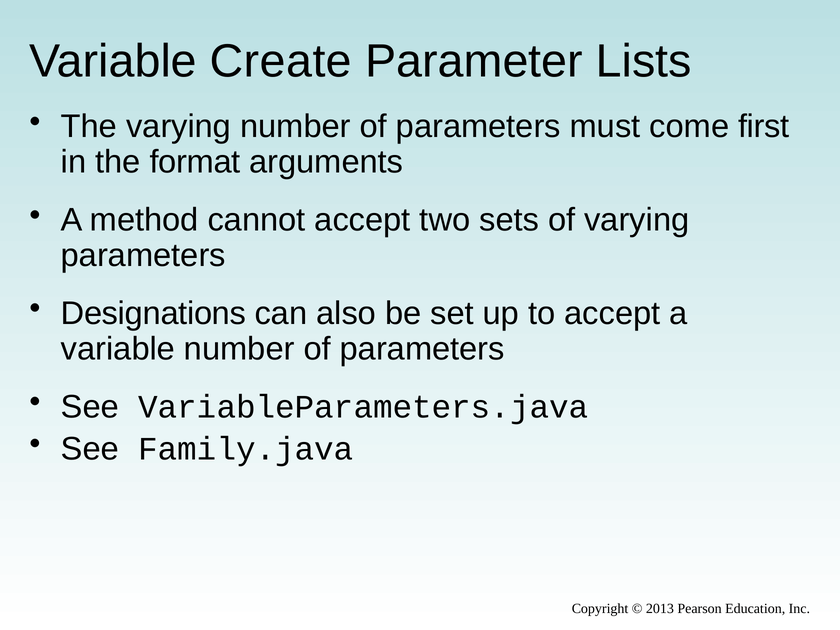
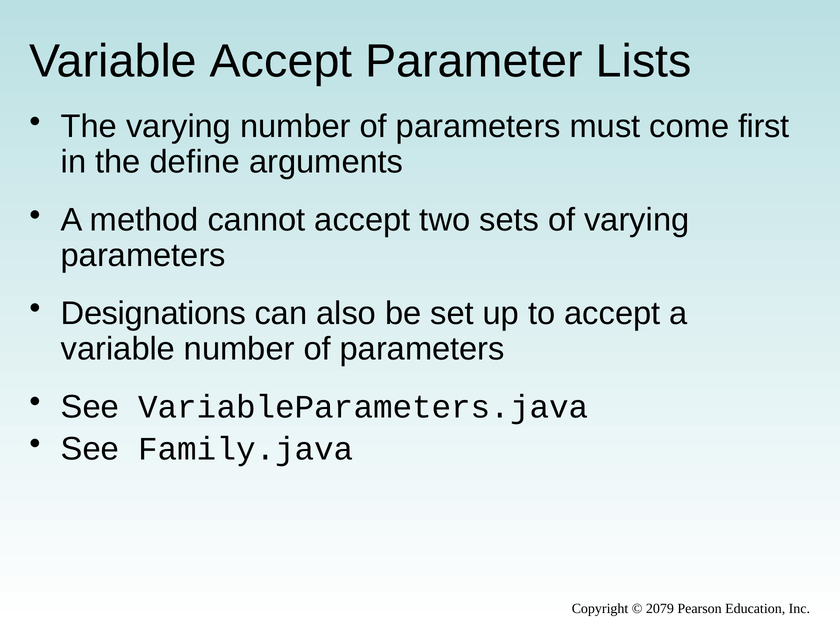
Variable Create: Create -> Accept (281, 61)
format: format -> define (195, 162)
2013: 2013 -> 2079 (660, 609)
